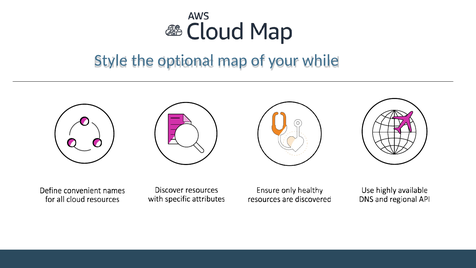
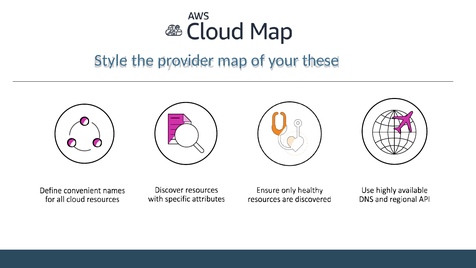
optional: optional -> provider (186, 60)
while: while -> these (320, 60)
